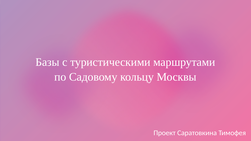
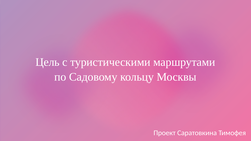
Базы: Базы -> Цель (47, 62)
